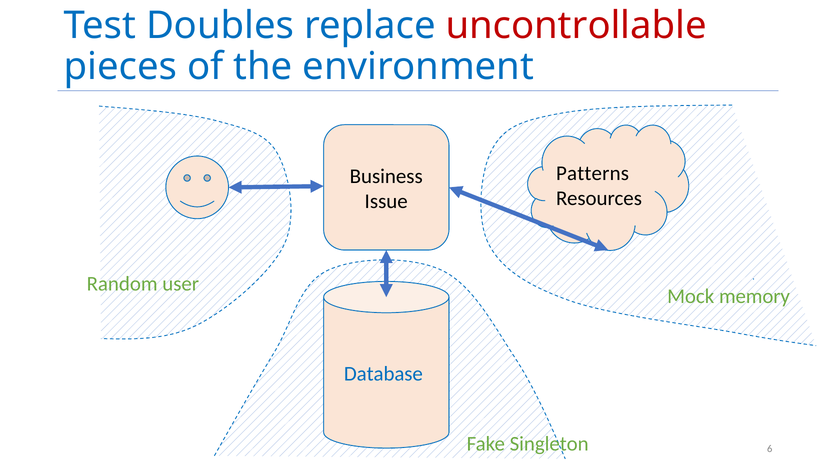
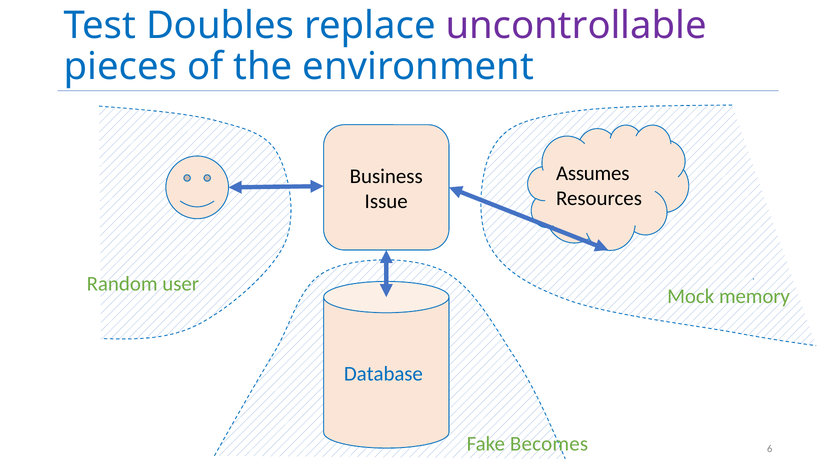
uncontrollable colour: red -> purple (576, 25)
Patterns: Patterns -> Assumes (593, 173)
Singleton: Singleton -> Becomes (549, 444)
